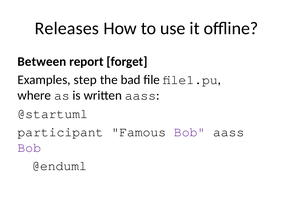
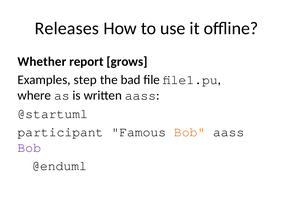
Between: Between -> Whether (42, 61)
forget: forget -> grows (127, 61)
Bob colour: purple -> orange (190, 132)
